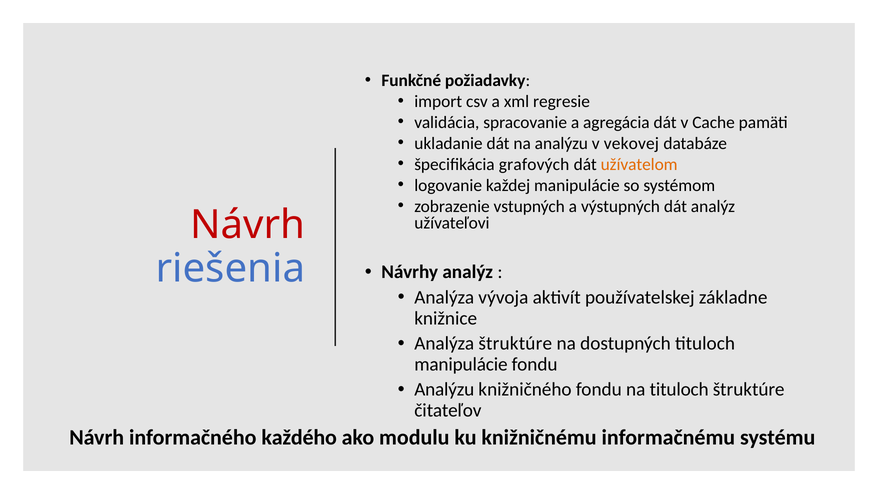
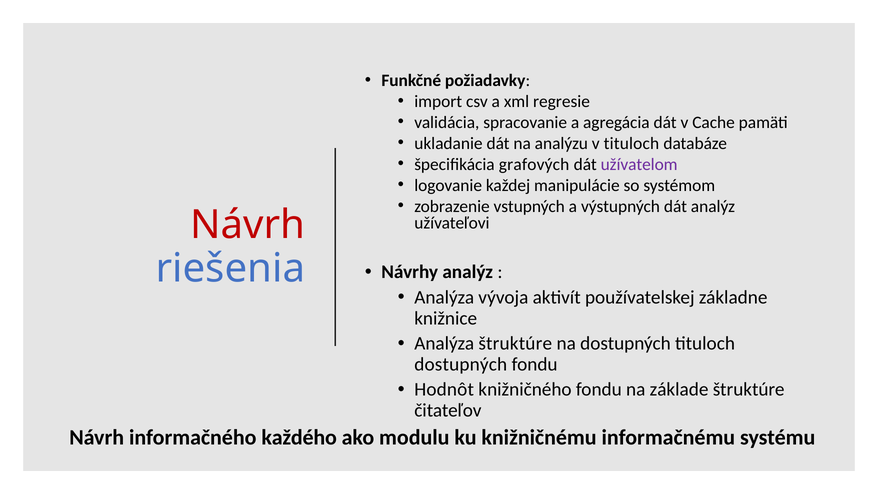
v vekovej: vekovej -> tituloch (631, 143)
užívatelom colour: orange -> purple (639, 164)
manipulácie: manipulácie -> dostupných (461, 364)
Analýzu: Analýzu -> Hodnôt (444, 389)
na tituloch: tituloch -> základe (679, 389)
